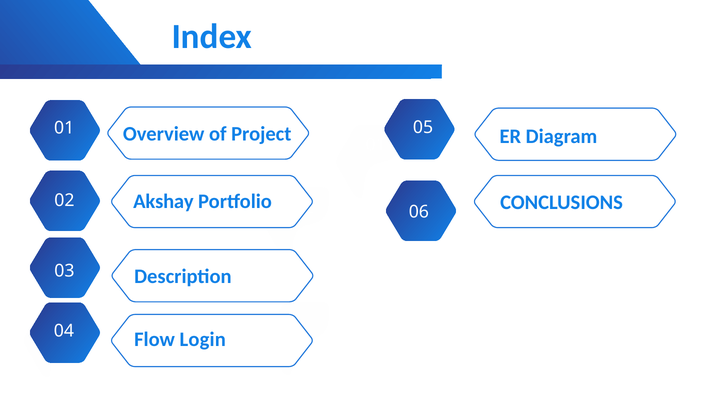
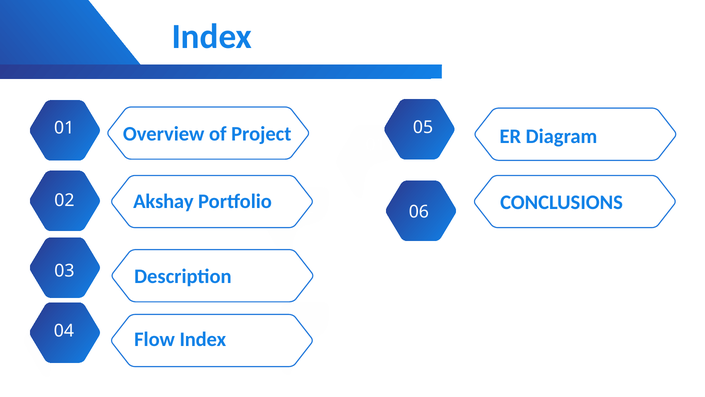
Flow Login: Login -> Index (203, 339)
